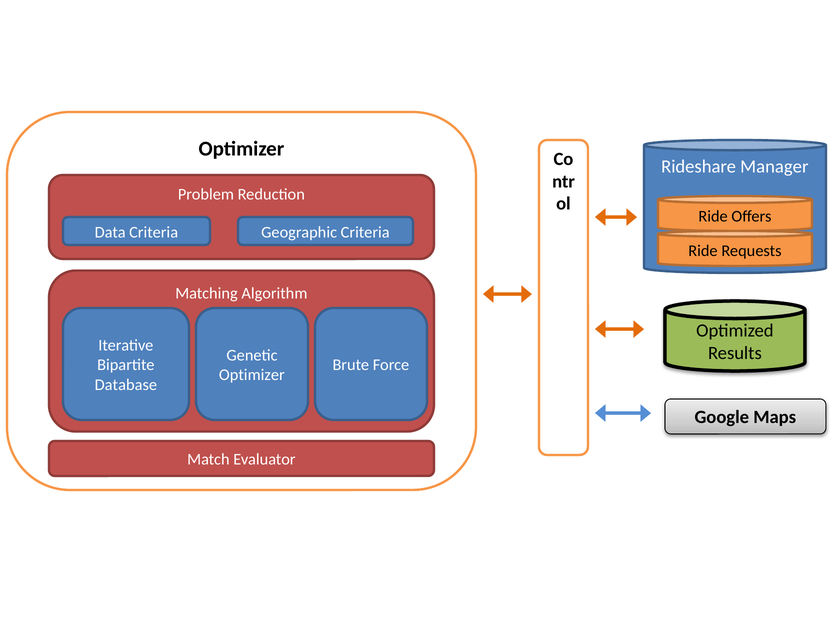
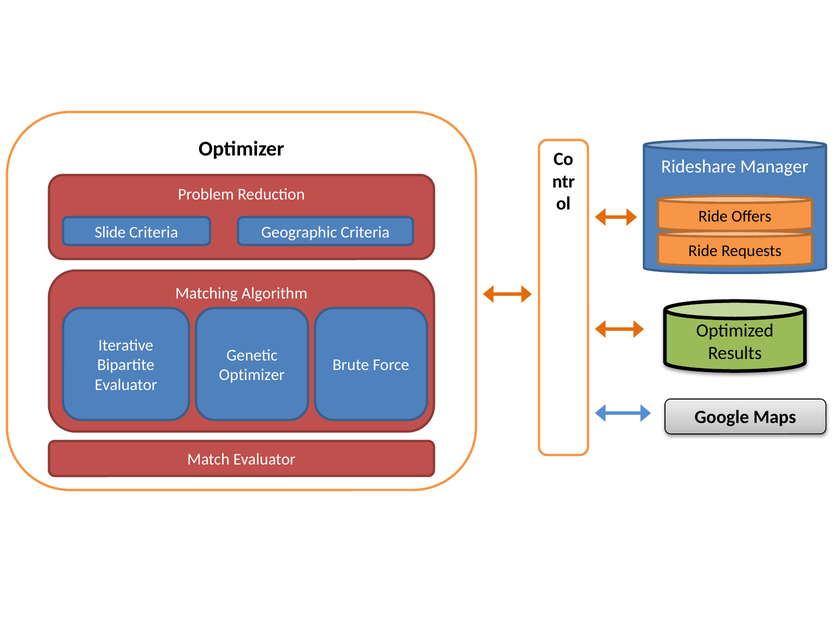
Data: Data -> Slide (110, 232)
Database: Database -> Evaluator (126, 385)
